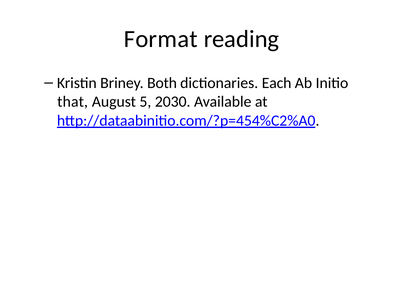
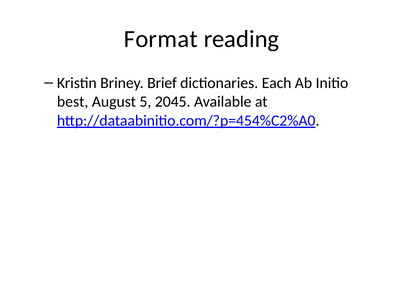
Both: Both -> Brief (162, 83)
that: that -> best (73, 102)
2030: 2030 -> 2045 (173, 102)
